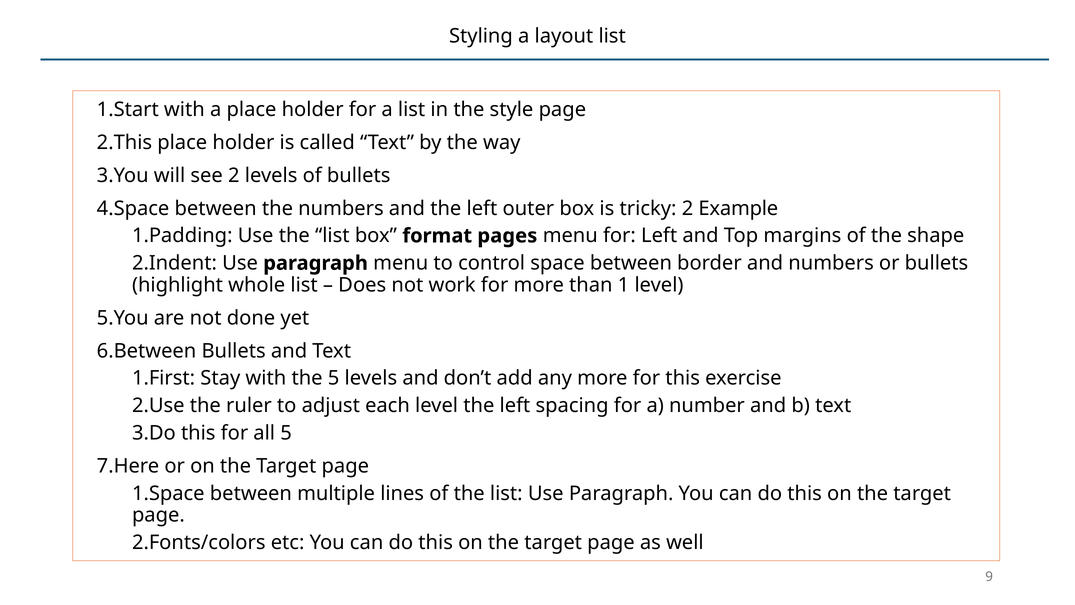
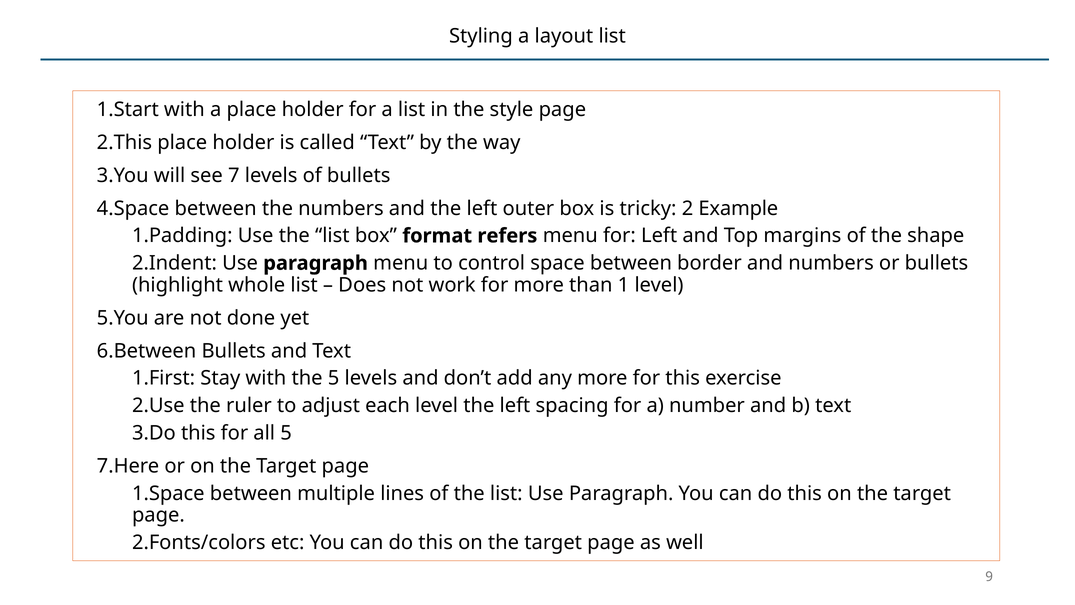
see 2: 2 -> 7 (234, 175)
pages: pages -> refers (507, 236)
